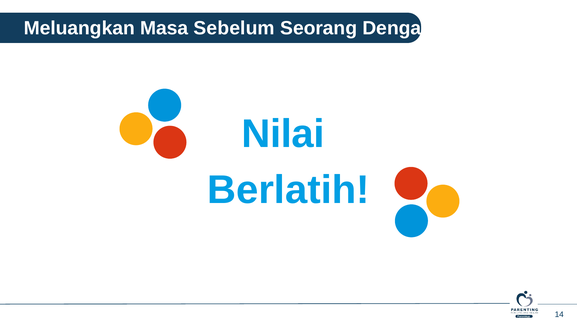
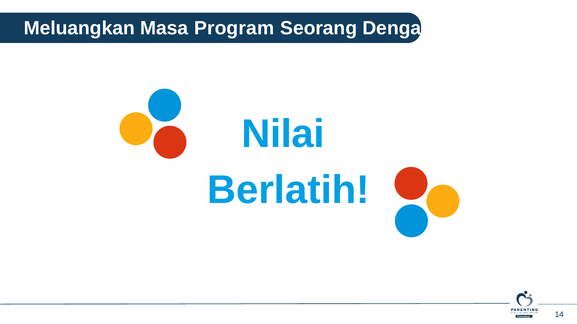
Sebelum: Sebelum -> Program (234, 28)
